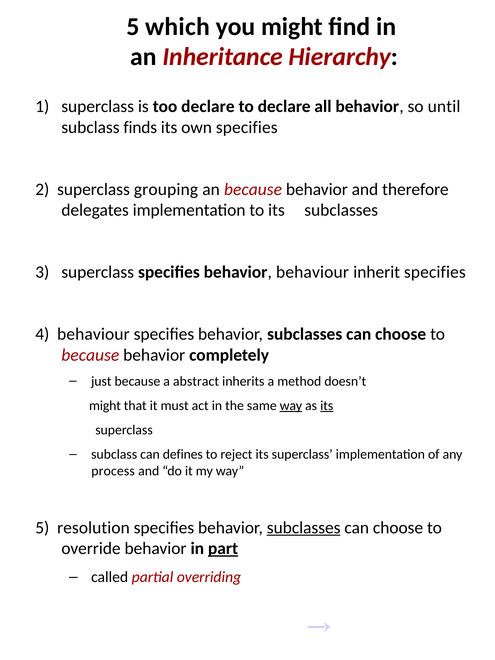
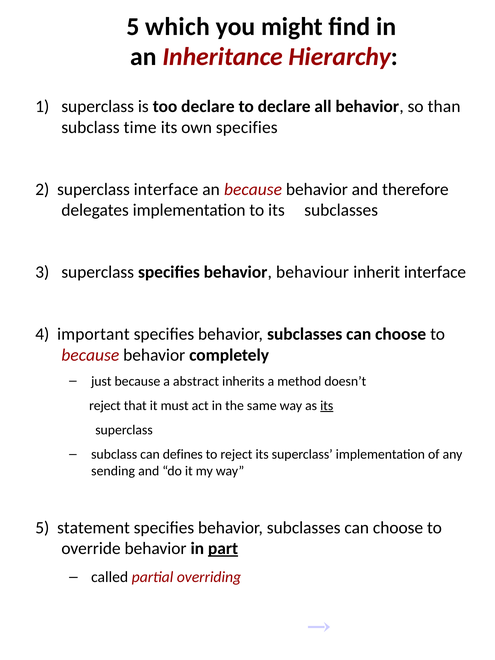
until: until -> than (444, 106)
finds: finds -> time (140, 127)
superclass grouping: grouping -> interface (166, 189)
inherit specifies: specifies -> interface (435, 272)
4 behaviour: behaviour -> important (93, 334)
might: might -> reject (105, 406)
way underline: present -> none (291, 406)
process: process -> sending (113, 471)
resolution: resolution -> statement (93, 528)
subclasses underline: present -> none (304, 528)
